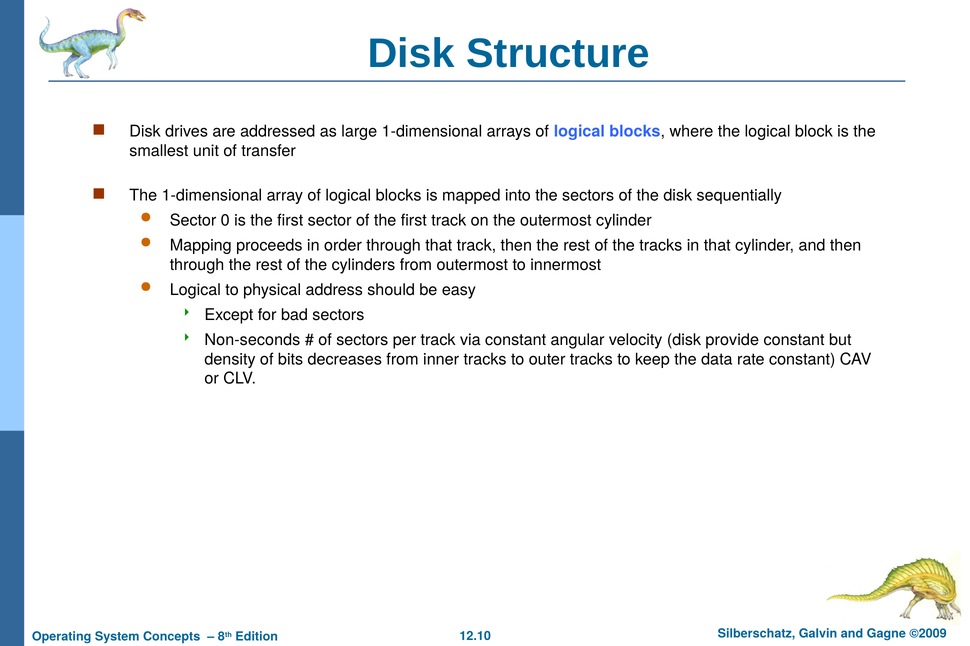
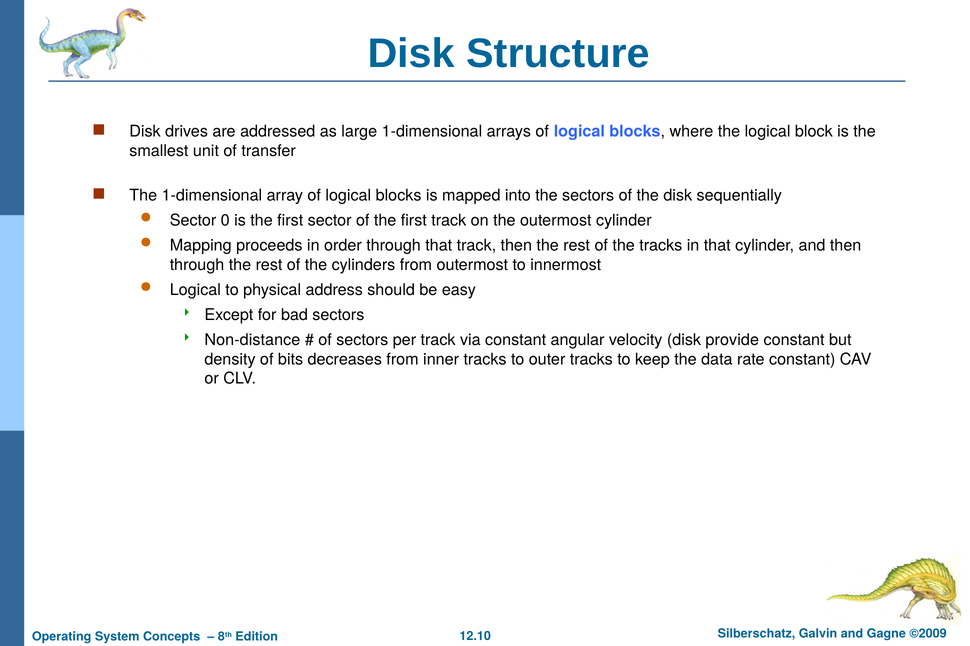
Non-seconds: Non-seconds -> Non-distance (252, 340)
